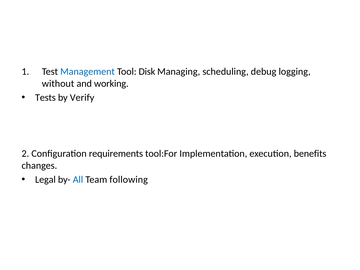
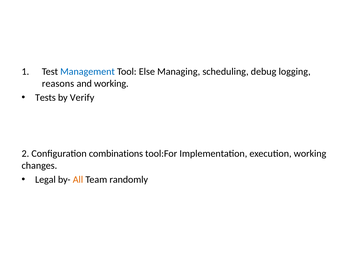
Disk: Disk -> Else (147, 72)
without: without -> reasons (58, 84)
requirements: requirements -> combinations (116, 154)
execution benefits: benefits -> working (310, 154)
All colour: blue -> orange (78, 180)
following: following -> randomly (129, 180)
